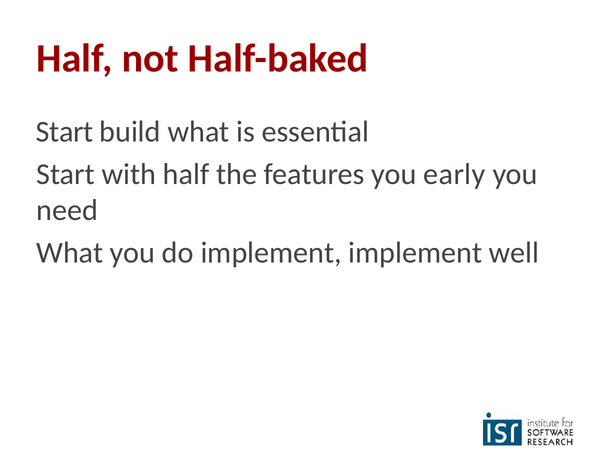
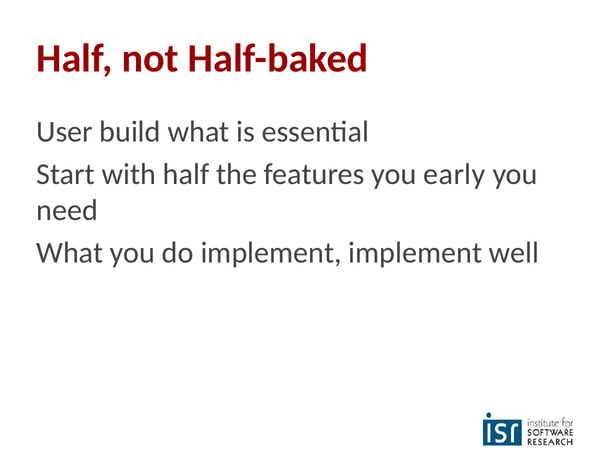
Start: Start -> User (64, 132)
